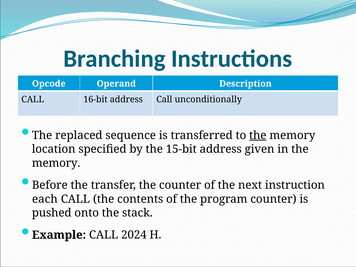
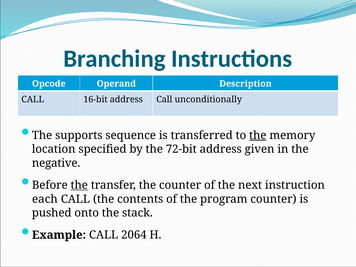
replaced: replaced -> supports (79, 135)
15-bit: 15-bit -> 72-bit (181, 149)
memory: memory -> negative (56, 163)
the underline: none -> present (79, 185)
2024: 2024 -> 2064 (134, 235)
